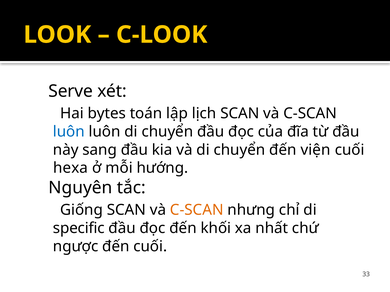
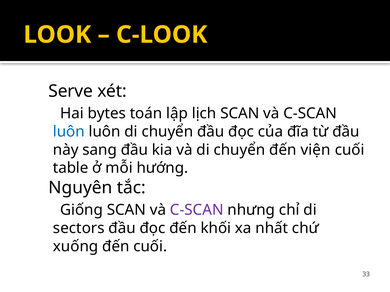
hexa: hexa -> table (71, 168)
C-SCAN colour: orange -> purple (197, 210)
specific: specific -> sectors (79, 229)
ngược: ngược -> xuống (76, 247)
